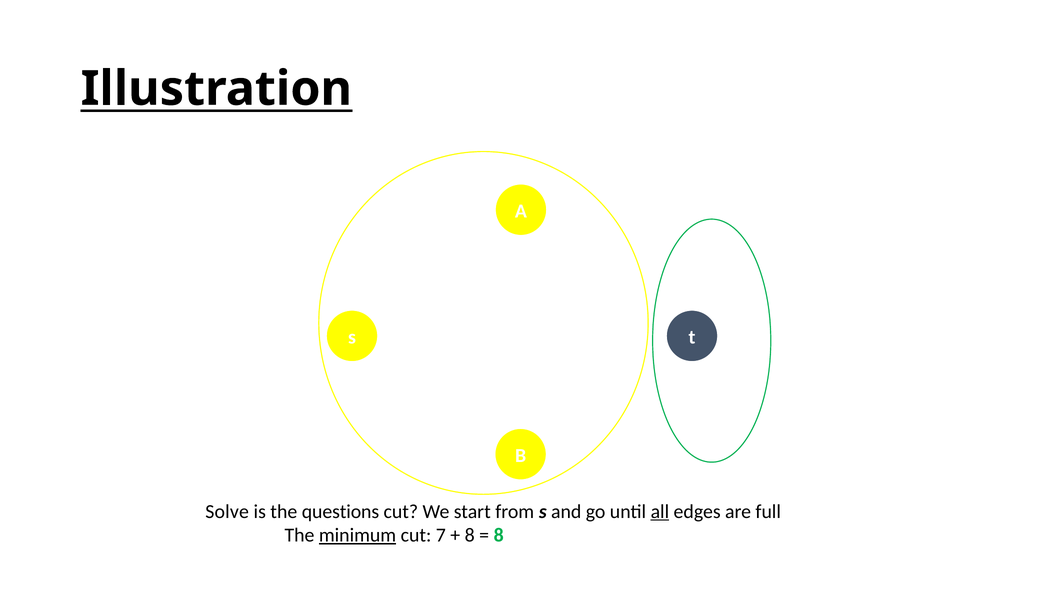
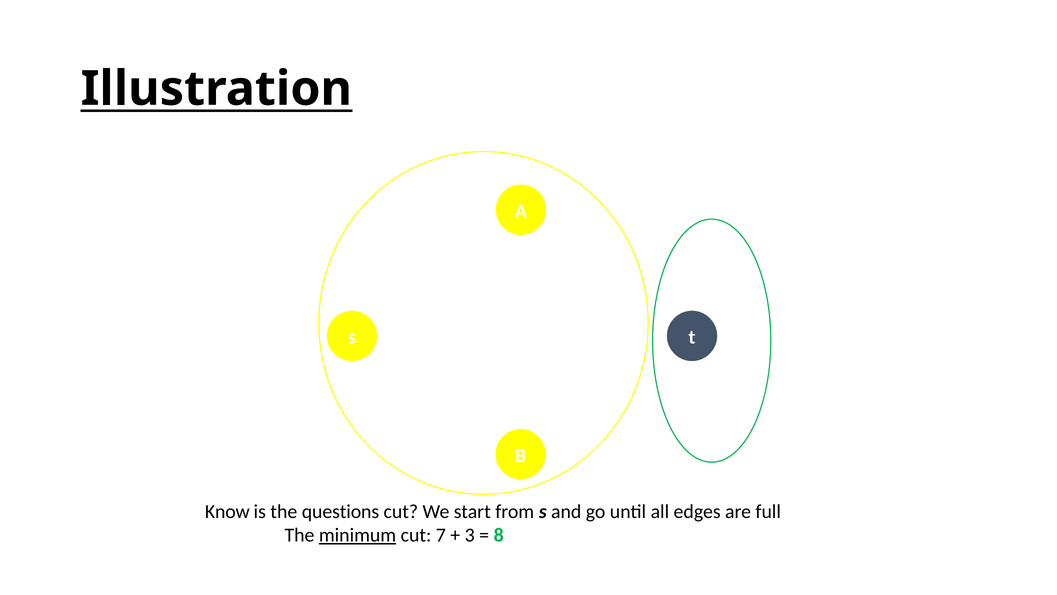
Solve: Solve -> Know (227, 511)
all underline: present -> none (660, 511)
8: 8 -> 3 (470, 535)
